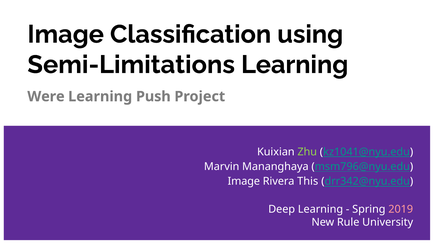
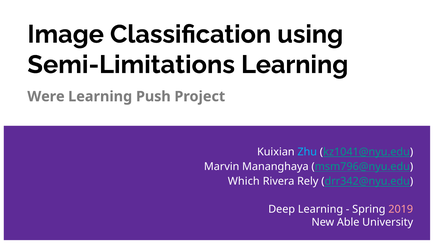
Zhu colour: light green -> light blue (307, 152)
Image: Image -> Which (244, 181)
This: This -> Rely (308, 181)
Rule: Rule -> Able (348, 222)
